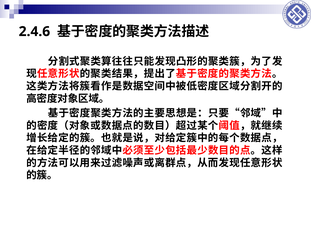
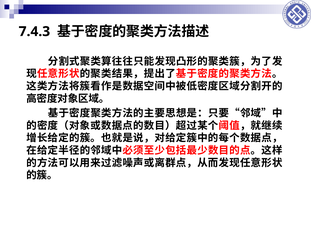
2.4.6: 2.4.6 -> 7.4.3 (34, 32)
